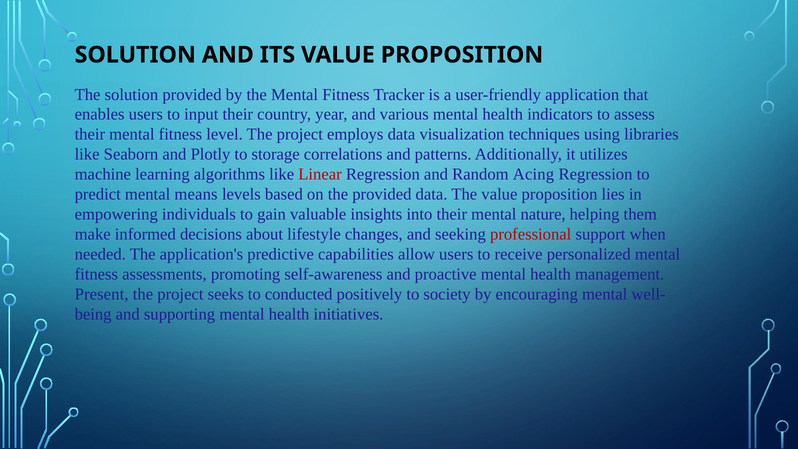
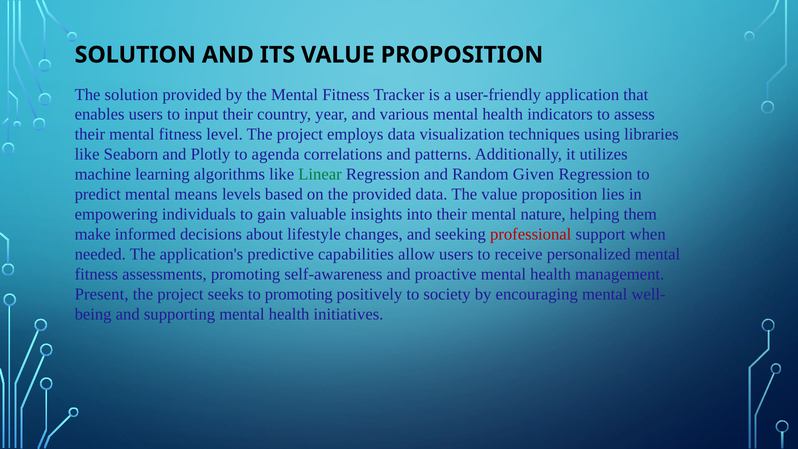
storage: storage -> agenda (276, 154)
Linear colour: red -> green (320, 174)
Acing: Acing -> Given (534, 174)
to conducted: conducted -> promoting (299, 294)
